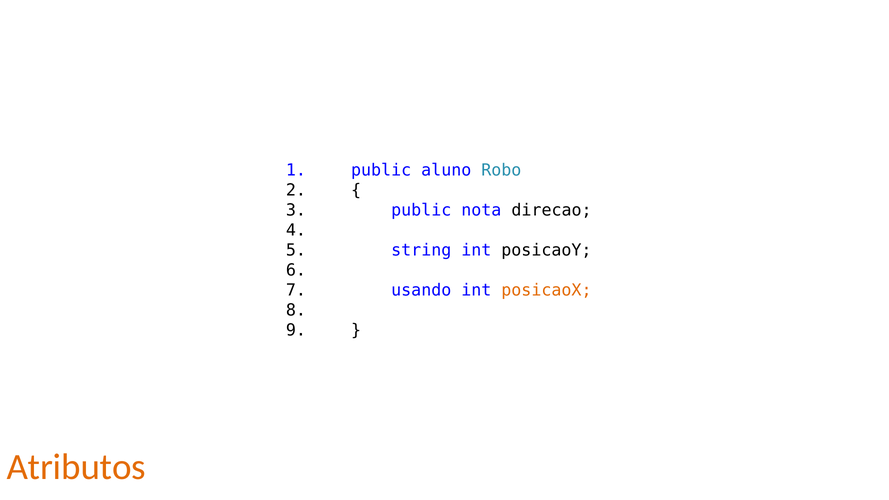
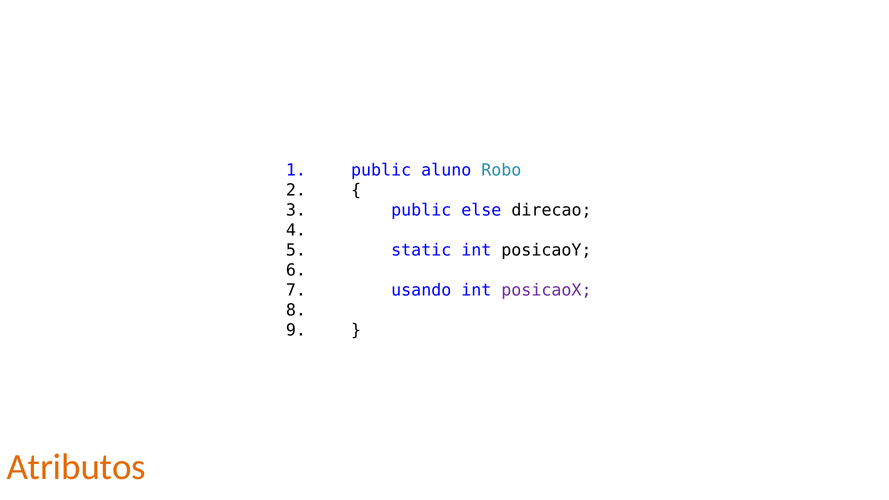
nota: nota -> else (481, 210)
string: string -> static (421, 250)
posicaoX colour: orange -> purple (546, 290)
